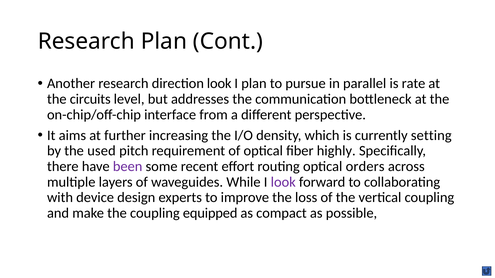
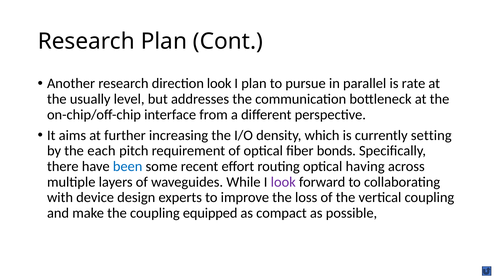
circuits: circuits -> usually (90, 99)
used: used -> each (101, 151)
highly: highly -> bonds (336, 151)
been colour: purple -> blue (128, 167)
orders: orders -> having (365, 167)
